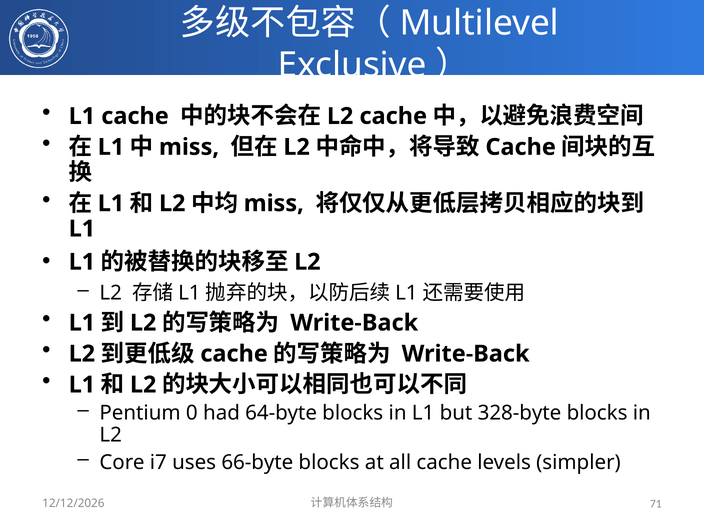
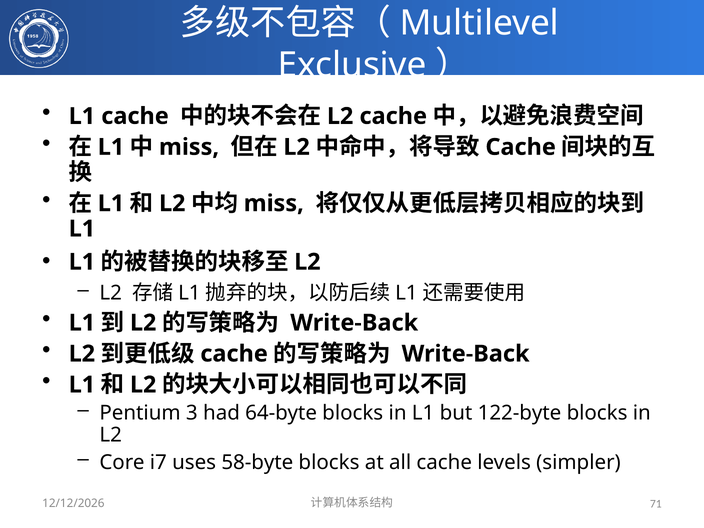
0: 0 -> 3 (192, 413)
328-byte: 328-byte -> 122-byte (520, 413)
66-byte: 66-byte -> 58-byte (257, 462)
